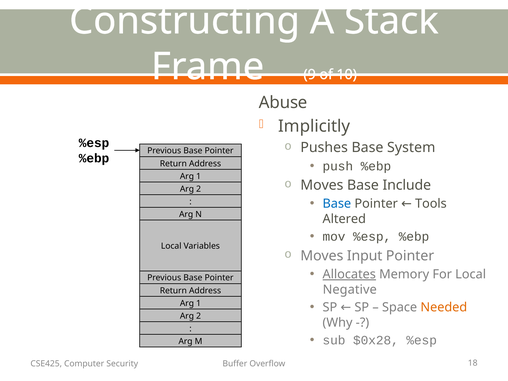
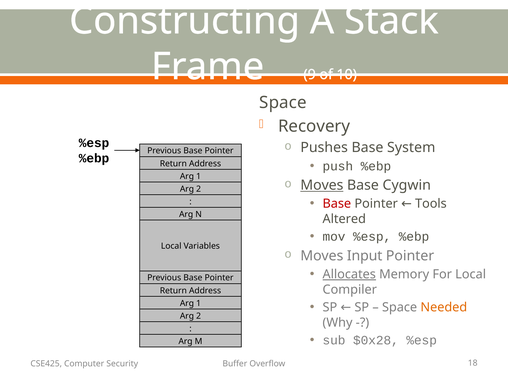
Abuse: Abuse -> Space (283, 103)
Implicitly: Implicitly -> Recovery (314, 126)
Moves underline: none -> present (322, 185)
Include: Include -> Cygwin (407, 185)
Base colour: blue -> red (337, 204)
Negative: Negative -> Compiler (350, 290)
